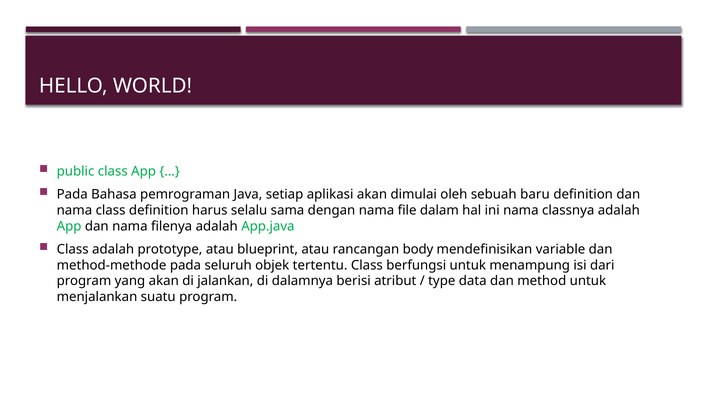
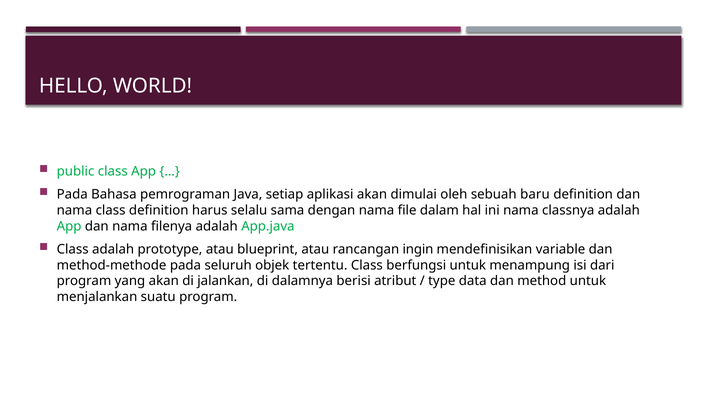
body: body -> ingin (418, 249)
